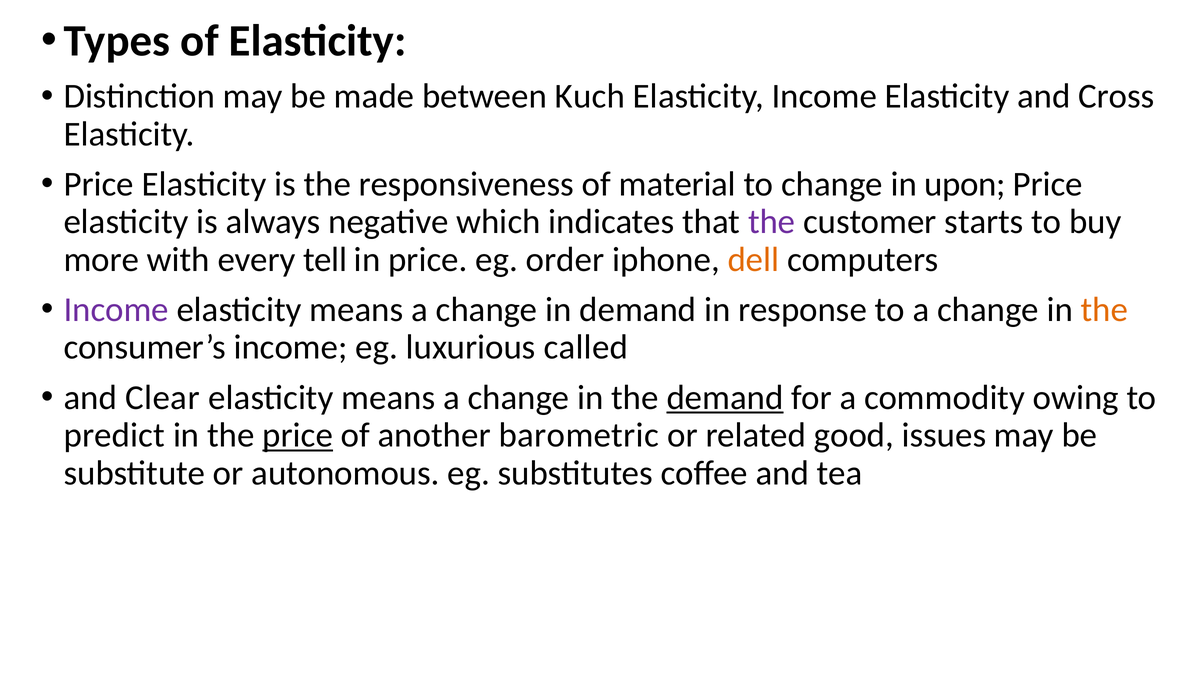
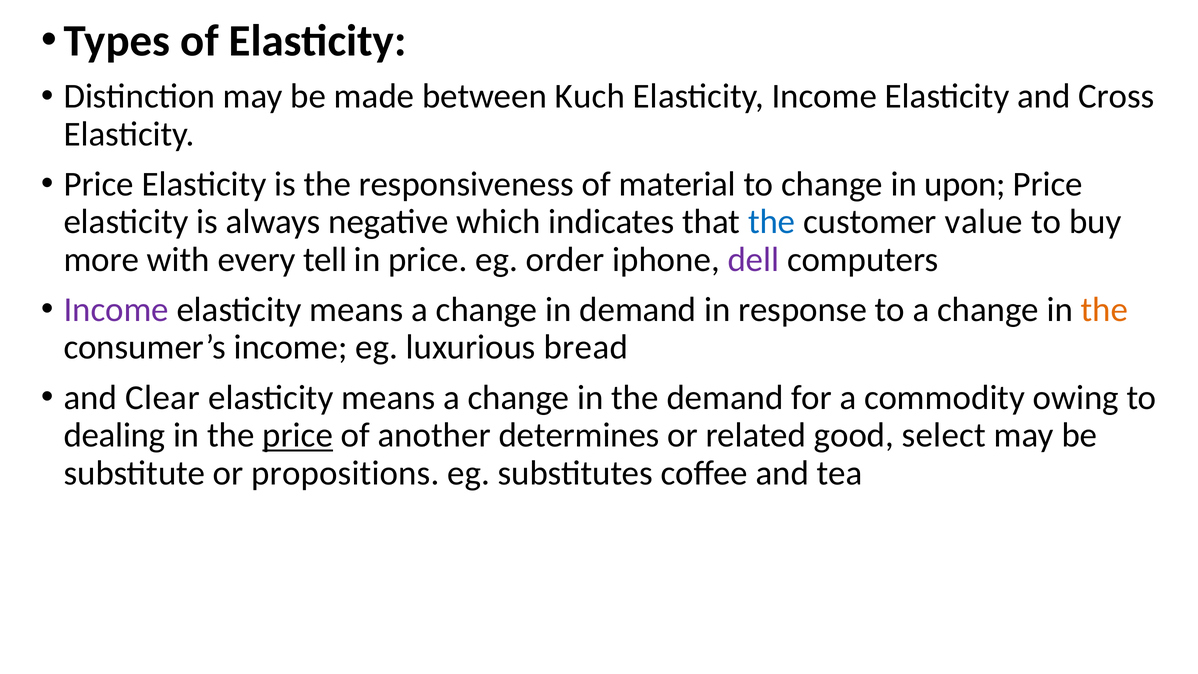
the colour: purple -> blue (772, 222)
starts: starts -> value (984, 222)
dell colour: orange -> purple (753, 260)
called: called -> bread (586, 347)
demand underline: present -> none (725, 398)
predict: predict -> dealing (115, 435)
barometric: barometric -> determines (579, 435)
issues: issues -> select (944, 435)
autonomous: autonomous -> propositions (345, 473)
